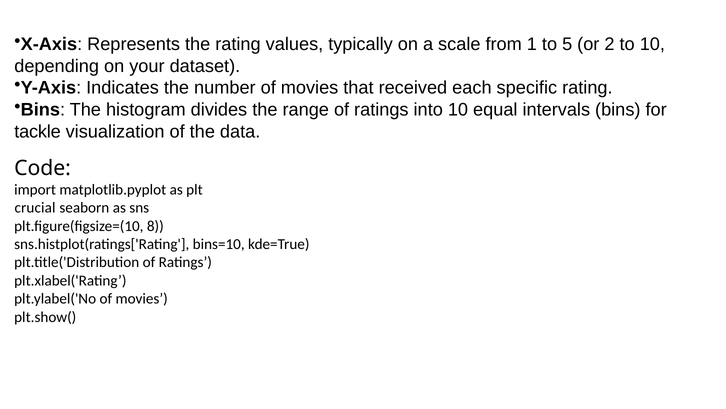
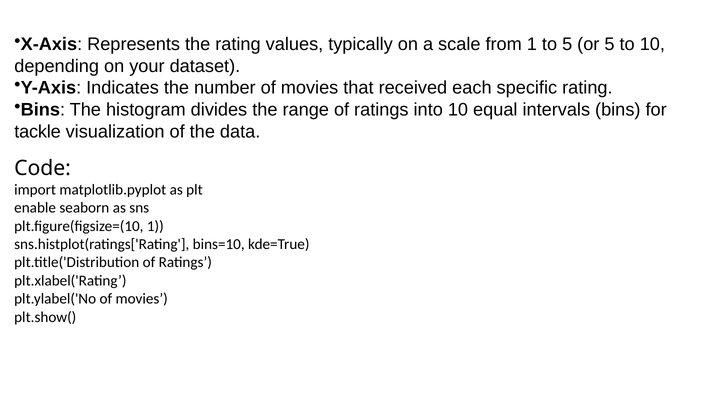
or 2: 2 -> 5 (609, 44)
crucial: crucial -> enable (35, 208)
plt.figure(figsize=(10 8: 8 -> 1 (155, 226)
